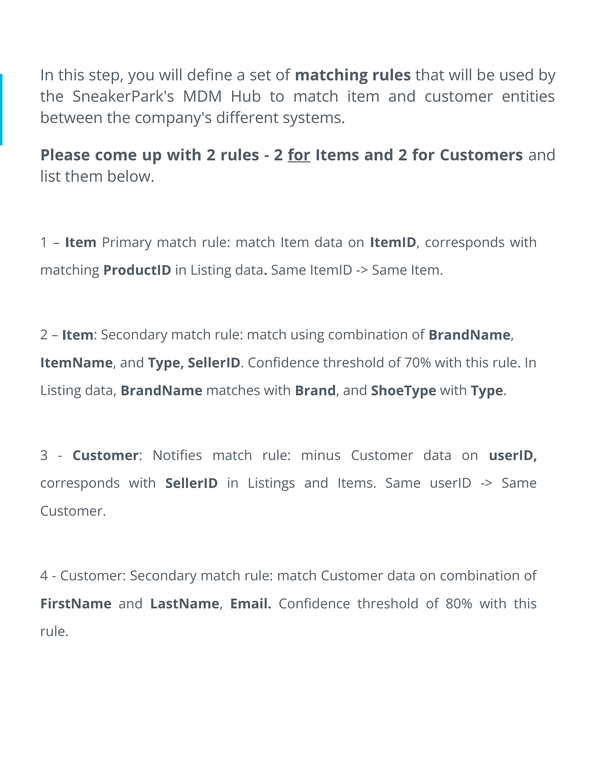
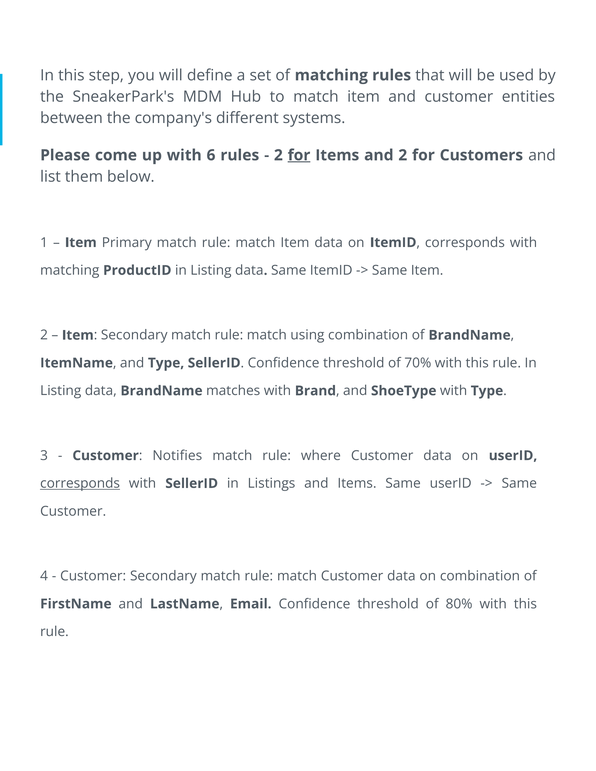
with 2: 2 -> 6 (211, 155)
minus: minus -> where (321, 456)
corresponds underline: none -> present (80, 484)
